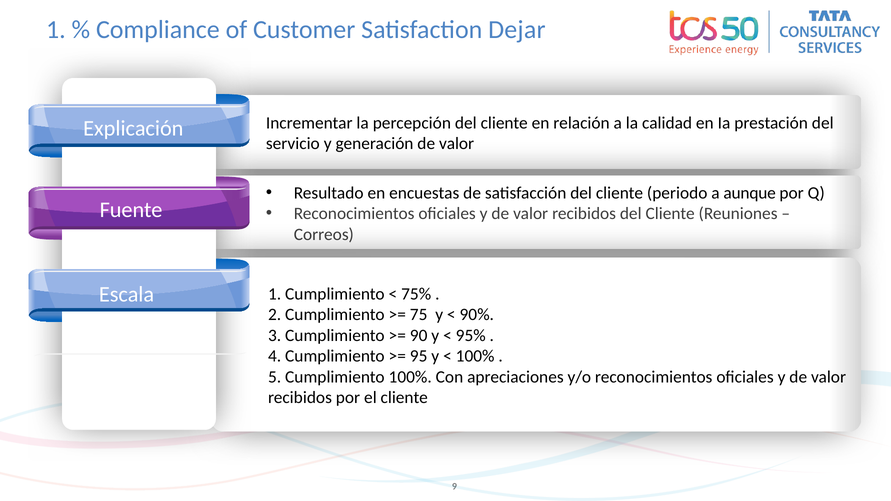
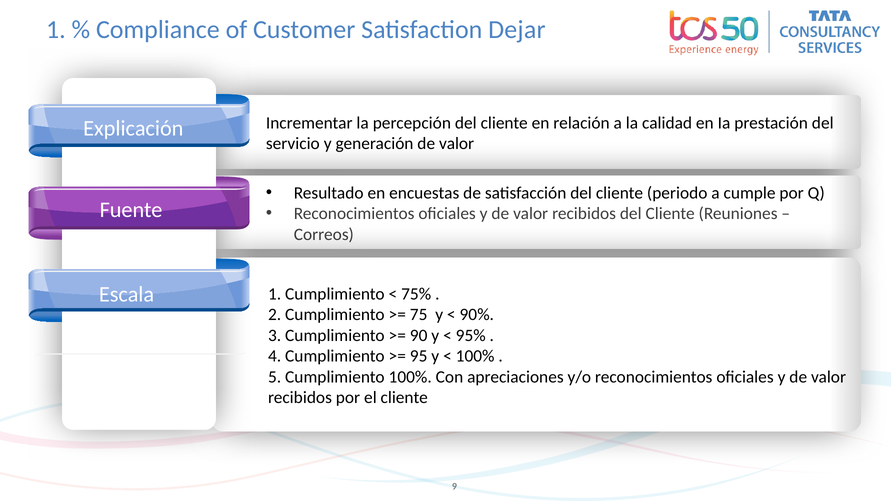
aunque: aunque -> cumple (750, 193)
